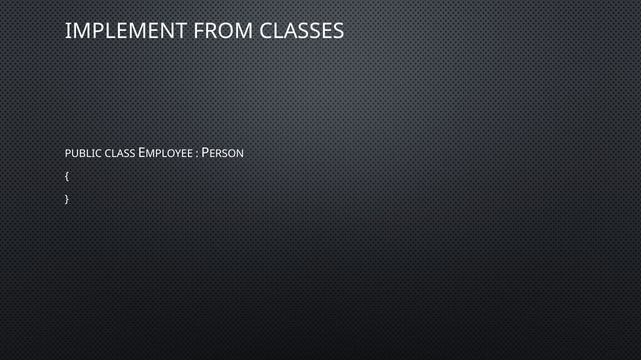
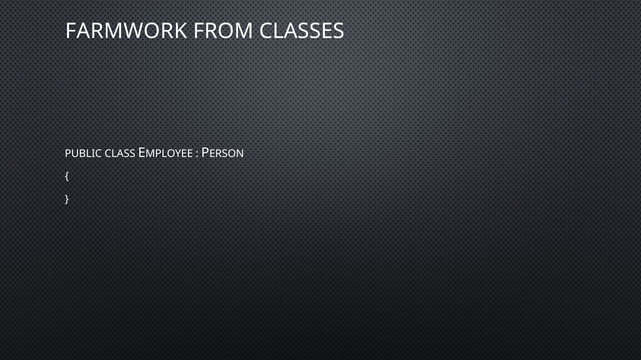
IMPLEMENT: IMPLEMENT -> FARMWORK (126, 31)
